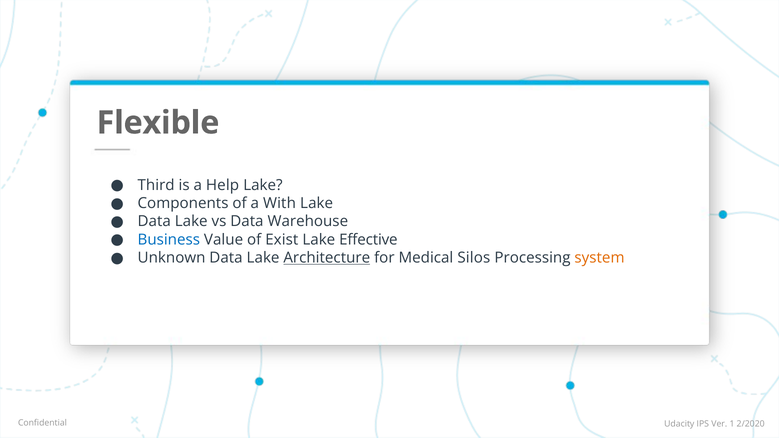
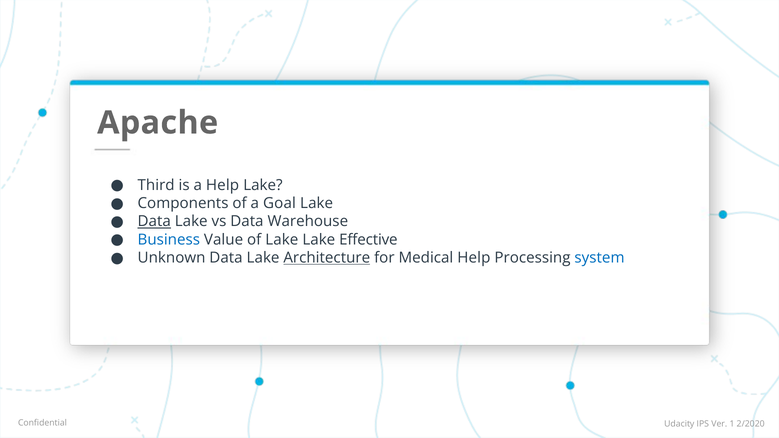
Flexible: Flexible -> Apache (158, 123)
With: With -> Goal (279, 203)
Data underline: none -> present (154, 222)
of Exist: Exist -> Lake (282, 240)
Medical Silos: Silos -> Help (474, 258)
system colour: orange -> blue (600, 258)
